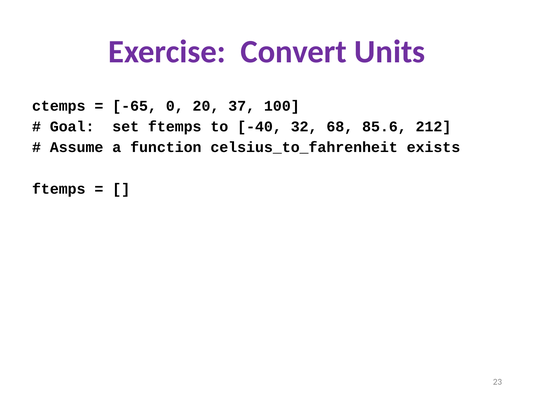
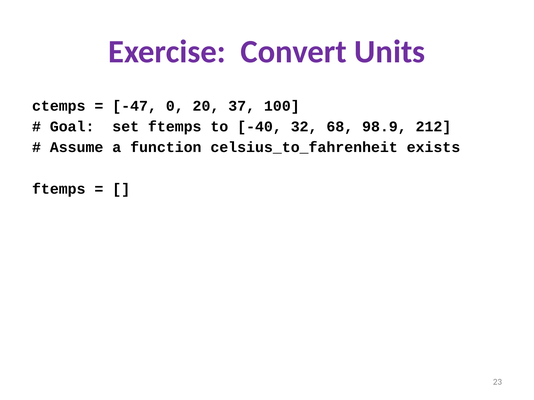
-65: -65 -> -47 (135, 106)
85.6: 85.6 -> 98.9 (384, 127)
